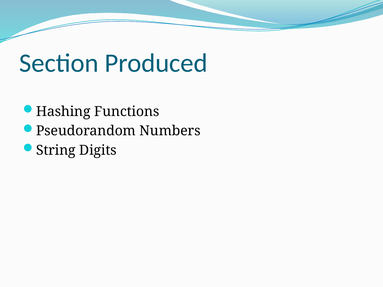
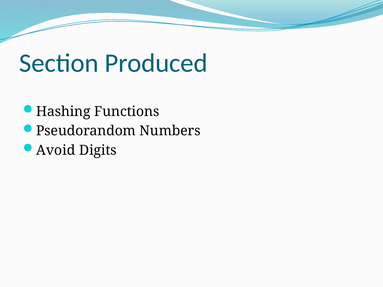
String: String -> Avoid (56, 150)
